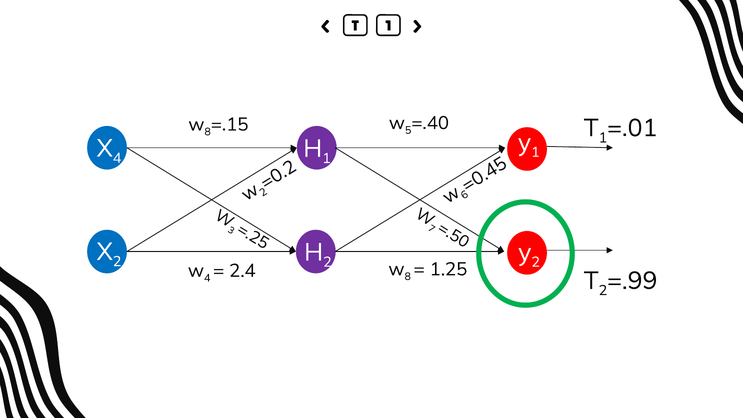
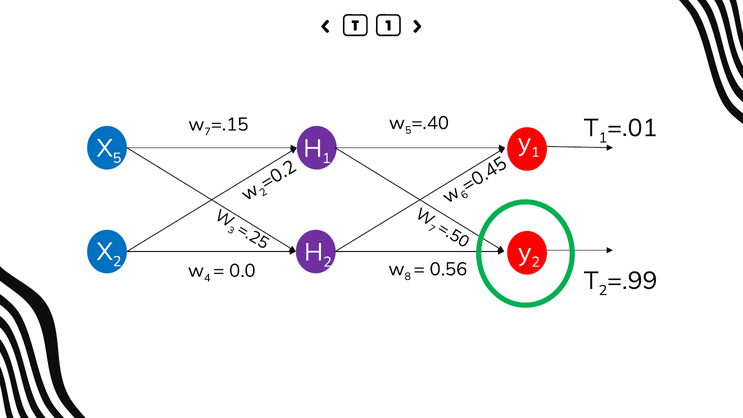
8: 8 -> 7 (208, 132)
4: 4 -> 5 (117, 158)
1.25: 1.25 -> 0.56 (448, 269)
2.4: 2.4 -> 0.0 (242, 271)
